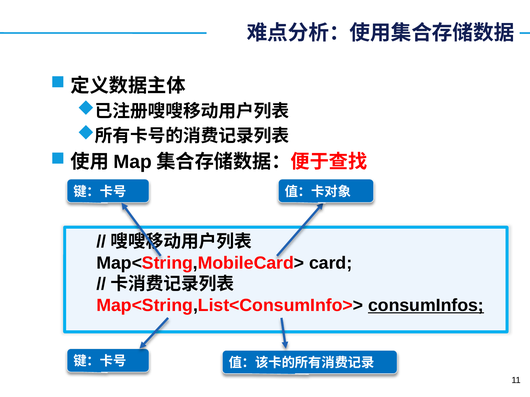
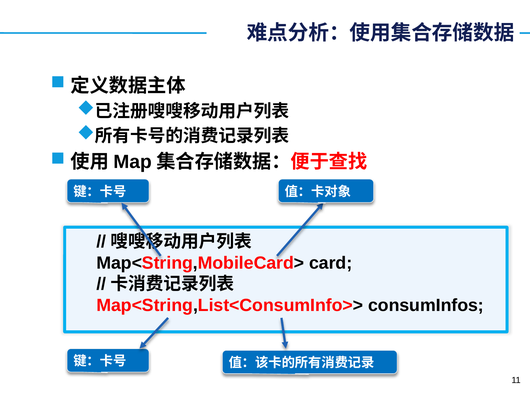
consumInfos underline: present -> none (426, 306)
